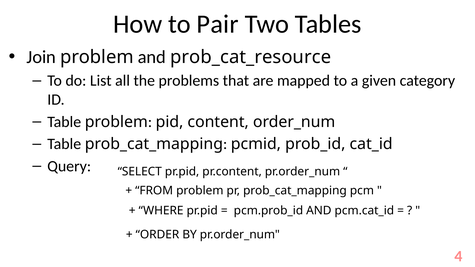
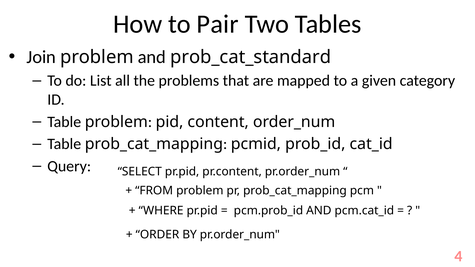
prob_cat_resource: prob_cat_resource -> prob_cat_standard (251, 57)
